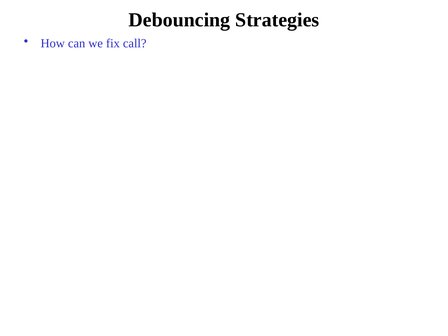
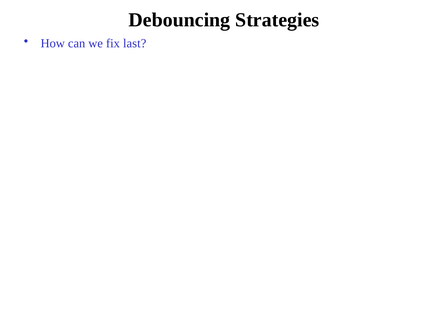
call: call -> last (135, 43)
